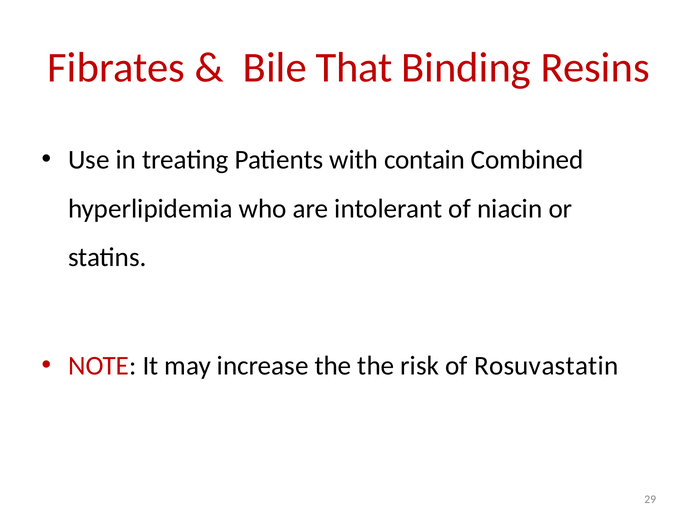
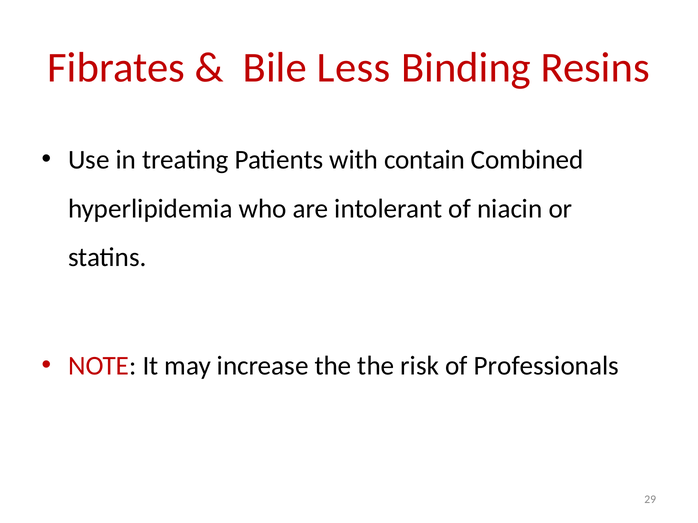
That: That -> Less (354, 68)
Rosuvastatin: Rosuvastatin -> Professionals (546, 366)
